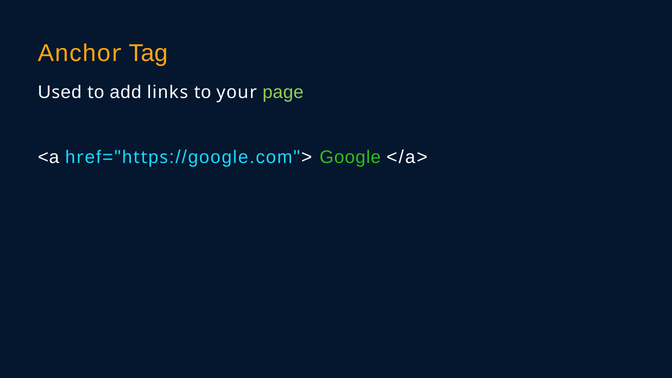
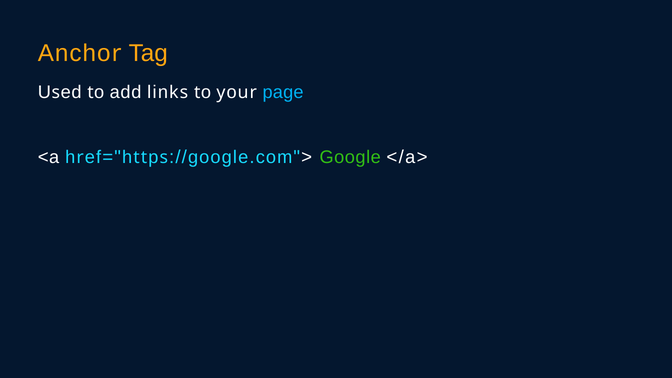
page colour: light green -> light blue (283, 92)
